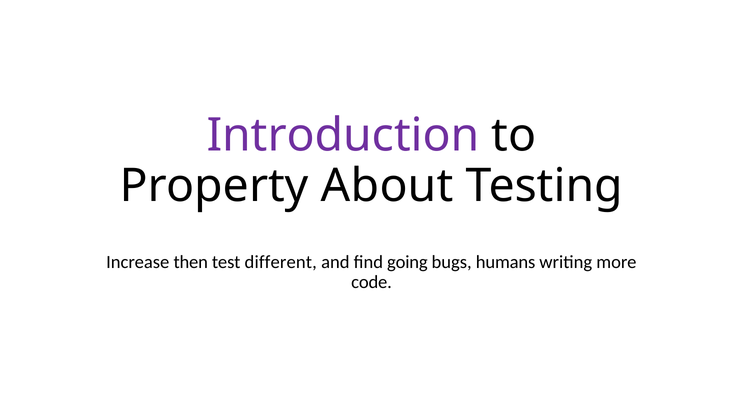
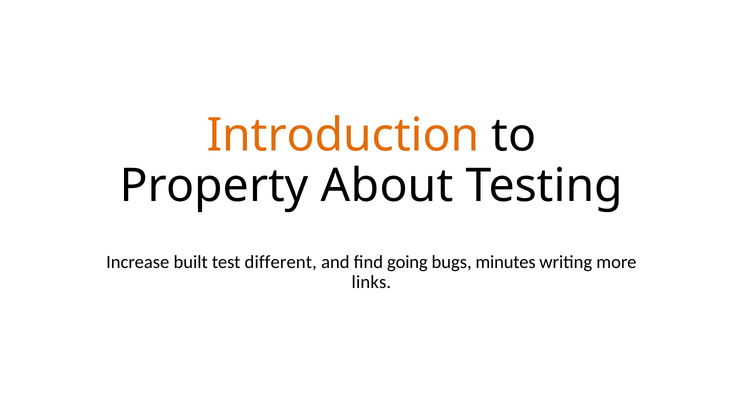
Introduction colour: purple -> orange (343, 136)
then: then -> built (191, 262)
humans: humans -> minutes (506, 262)
code: code -> links (371, 282)
